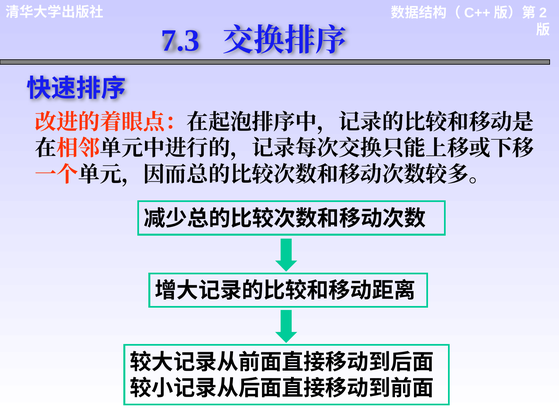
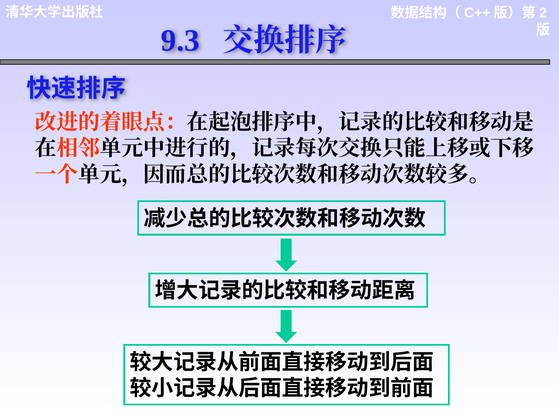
7.3: 7.3 -> 9.3 (180, 41)
